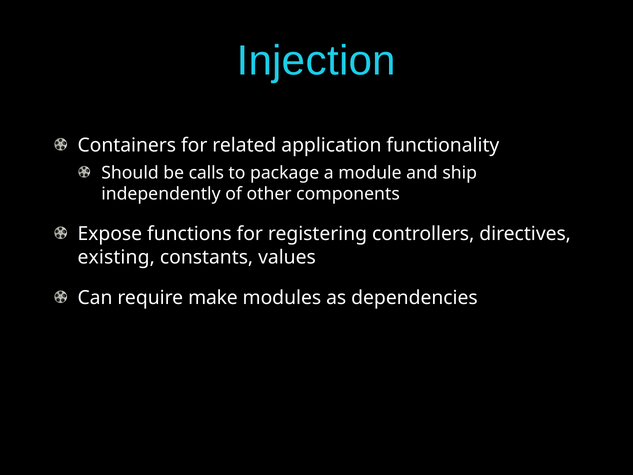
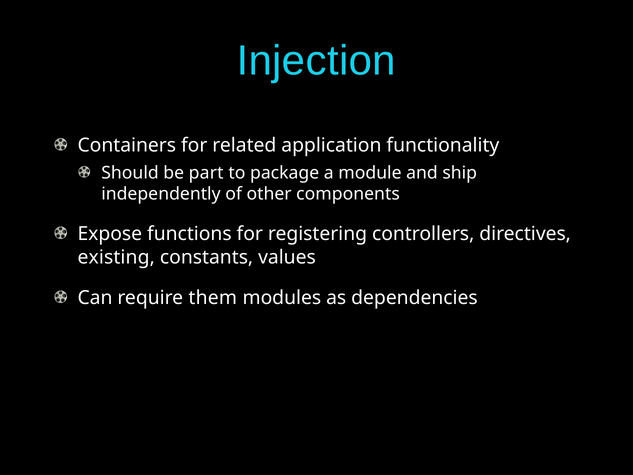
calls: calls -> part (206, 173)
make: make -> them (213, 298)
